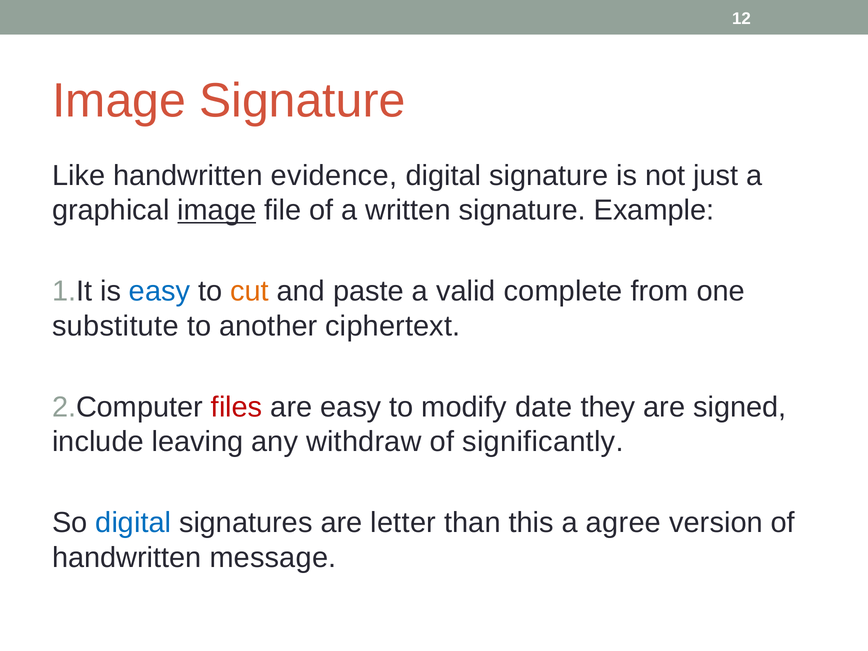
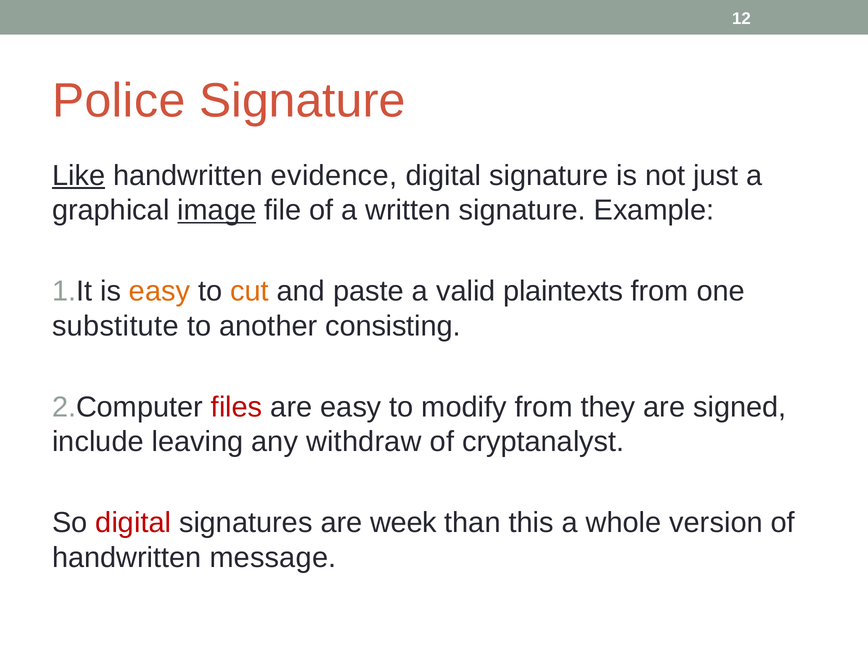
Image: Image -> Police (119, 101)
Like underline: none -> present (79, 176)
easy colour: blue -> orange (160, 291)
complete: complete -> plaintexts (563, 291)
ciphertext: ciphertext -> consisting (393, 326)
modify date: date -> from (544, 407)
significantly: significantly -> cryptanalyst (543, 442)
digital colour: blue -> red (133, 523)
letter: letter -> week (403, 523)
agree: agree -> whole (624, 523)
